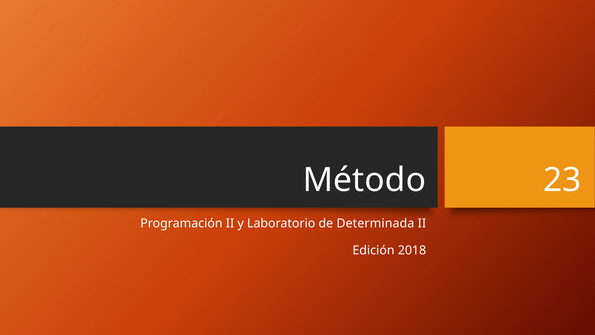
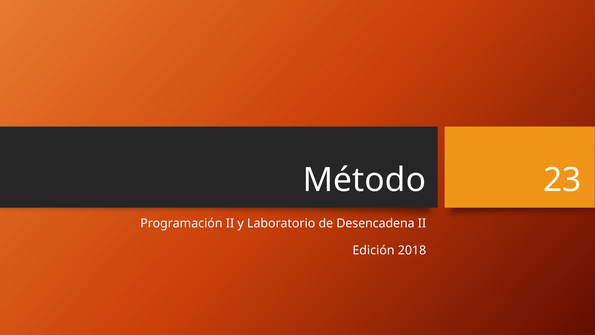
Determinada: Determinada -> Desencadena (375, 223)
